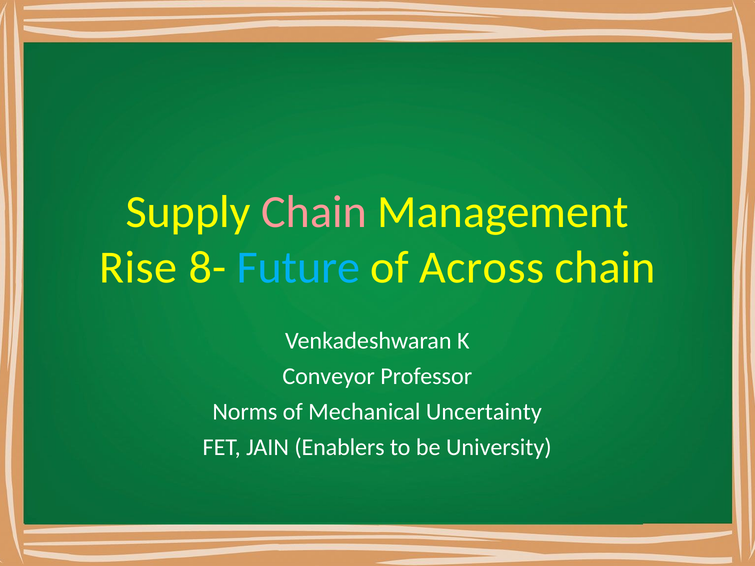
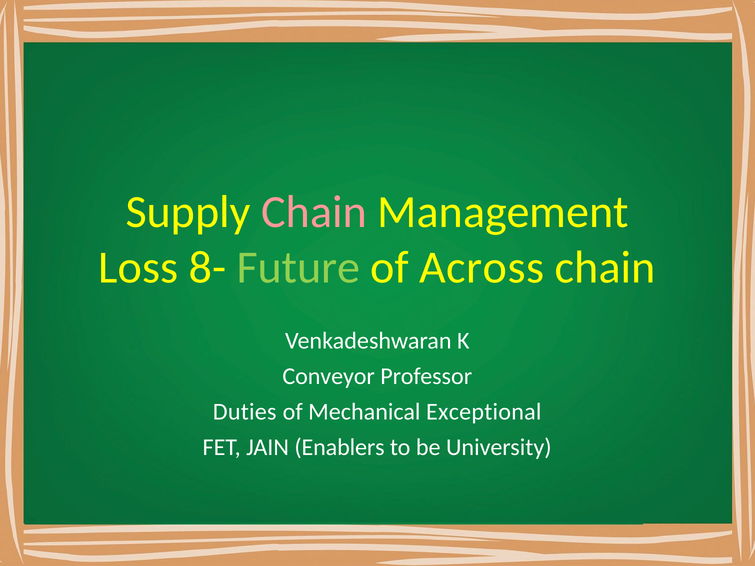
Rise: Rise -> Loss (138, 268)
Future colour: light blue -> light green (298, 268)
Norms: Norms -> Duties (245, 412)
Uncertainty: Uncertainty -> Exceptional (484, 412)
